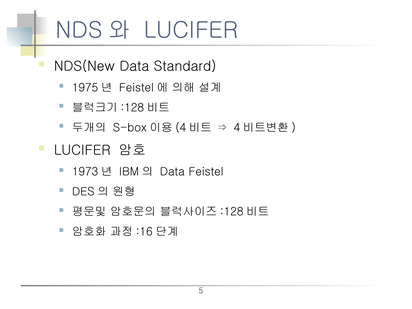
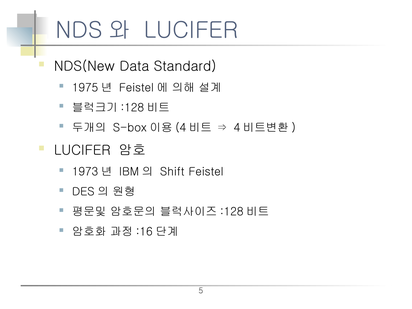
Data: Data -> Shift (172, 172)
